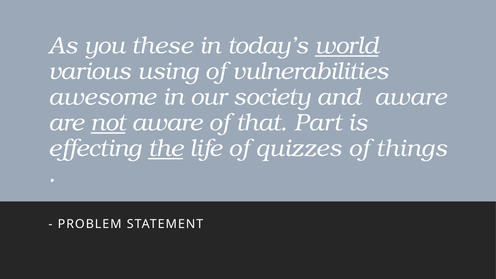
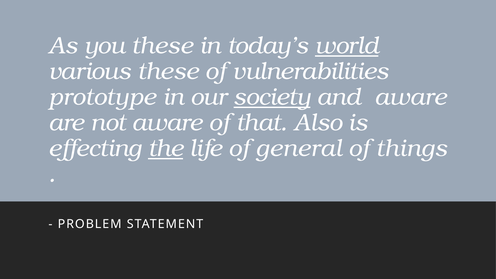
various using: using -> these (168, 71)
awesome: awesome -> prototype (102, 97)
society underline: none -> present (272, 97)
not underline: present -> none (108, 123)
Part: Part -> Also (318, 123)
quizzes: quizzes -> general (299, 148)
